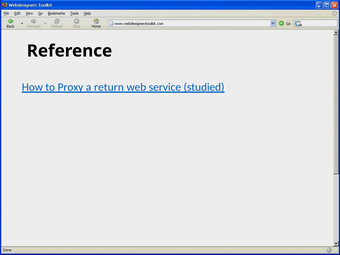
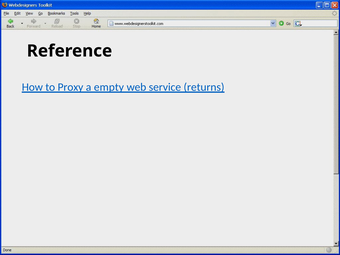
return: return -> empty (109, 87)
studied: studied -> returns (204, 87)
